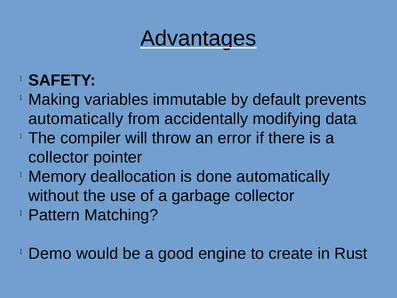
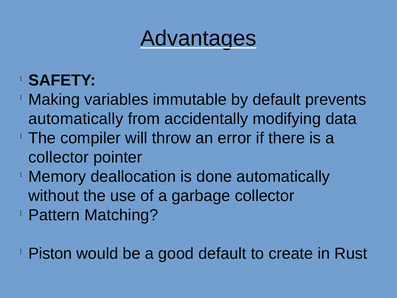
Demo: Demo -> Piston (50, 253)
good engine: engine -> default (222, 253)
